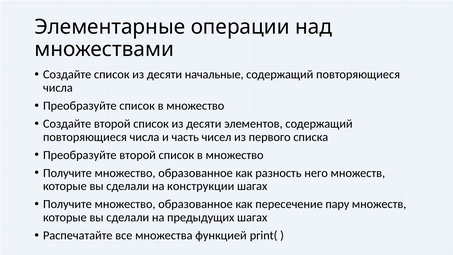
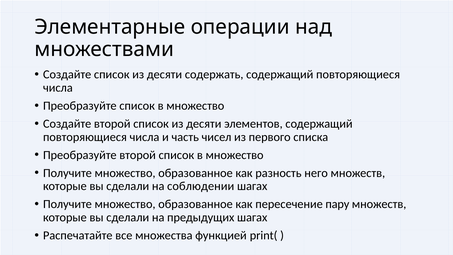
начальные: начальные -> содержать (214, 74)
конструкции: конструкции -> соблюдении (201, 186)
